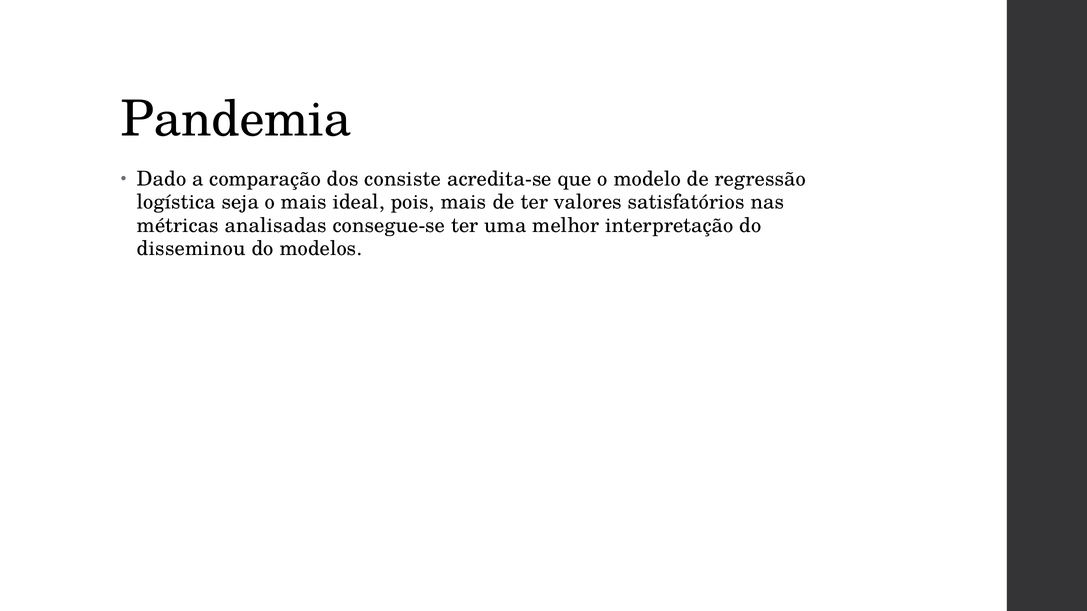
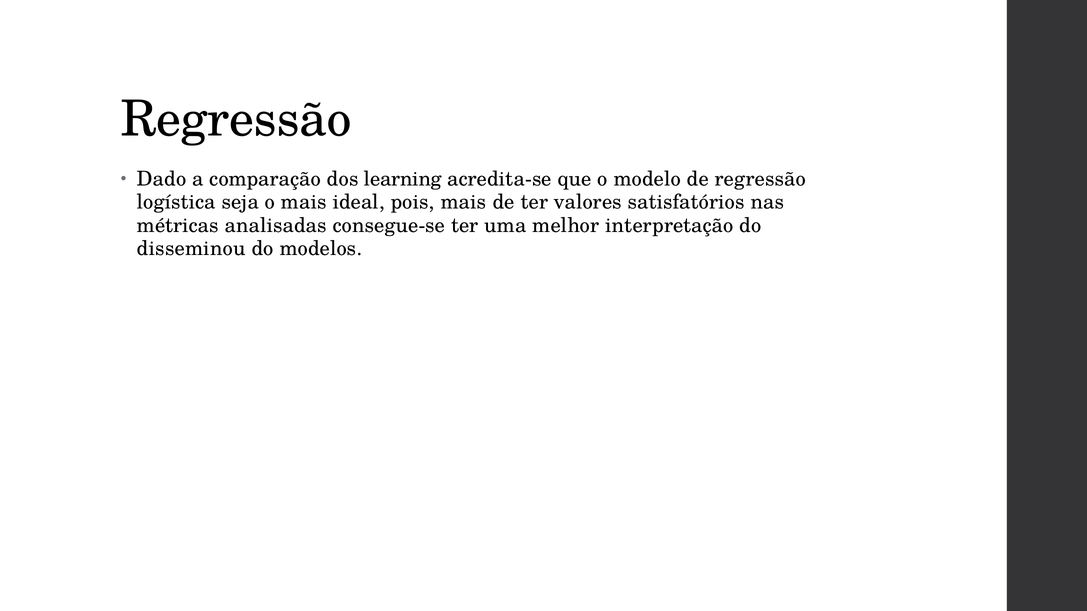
Pandemia: Pandemia -> Regressão (236, 119)
consiste: consiste -> learning (403, 179)
